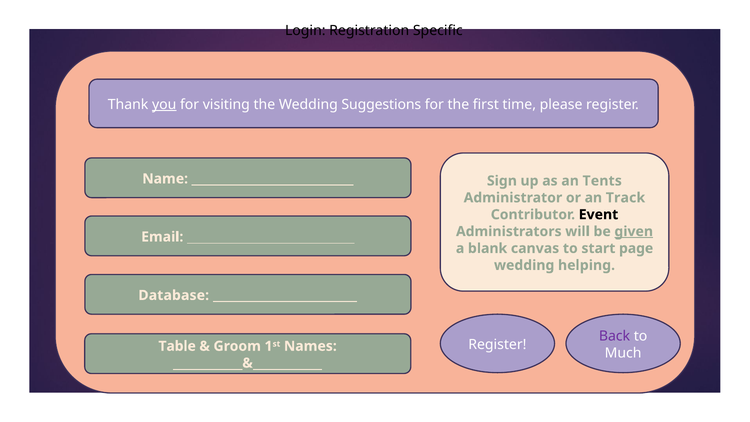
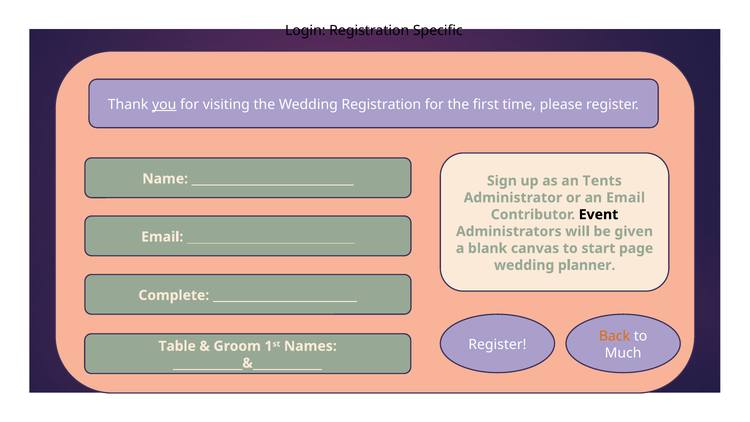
Wedding Suggestions: Suggestions -> Registration (381, 104)
an Track: Track -> Email (625, 198)
given underline: present -> none (634, 231)
helping: helping -> planner (587, 265)
Database: Database -> Complete (174, 295)
Back colour: purple -> orange (614, 336)
